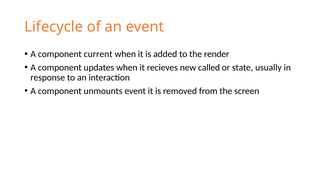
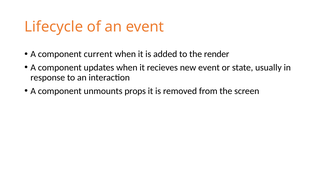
new called: called -> event (209, 68)
unmounts event: event -> props (135, 91)
